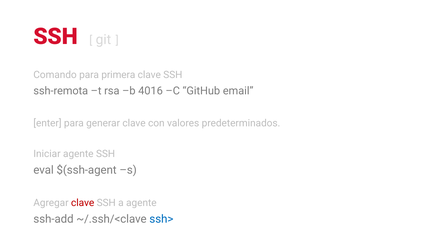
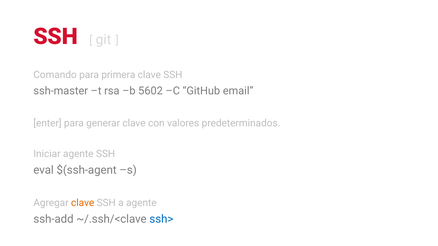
ssh-remota: ssh-remota -> ssh-master (61, 91)
4016: 4016 -> 5602 (151, 91)
clave colour: red -> orange (83, 203)
